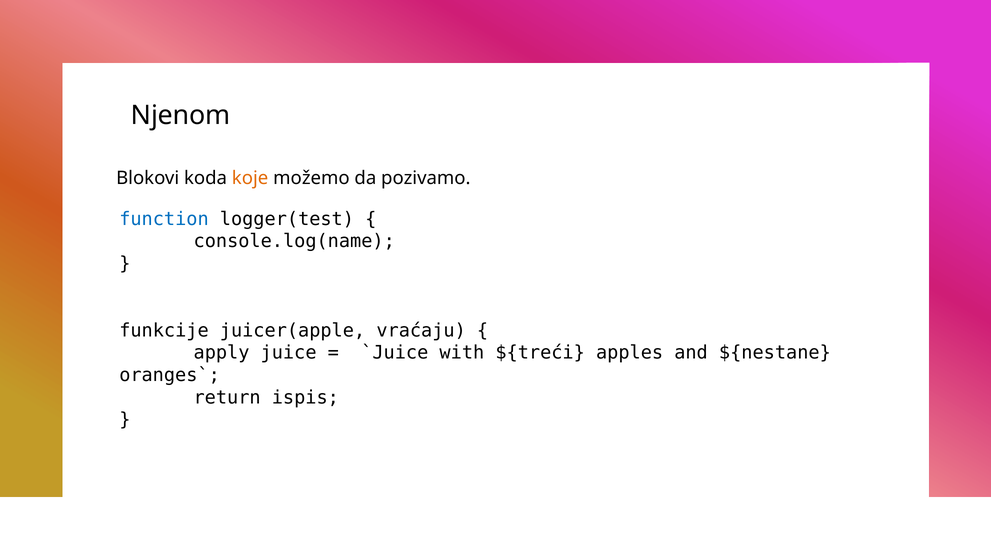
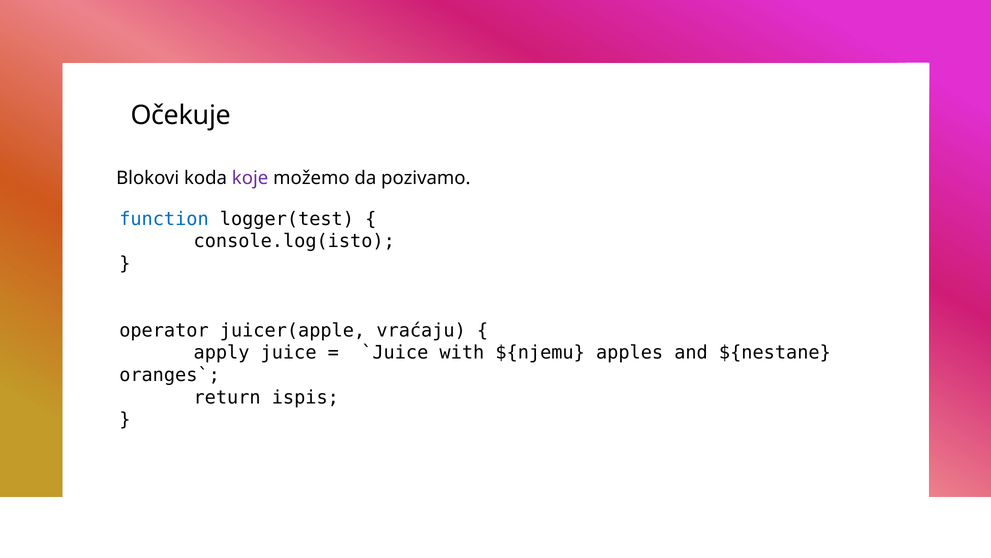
Njenom: Njenom -> Očekuje (181, 115)
koje colour: orange -> purple (250, 178)
console.log(name: console.log(name -> console.log(isto (294, 241)
funkcije: funkcije -> operator (164, 330)
${treći: ${treći -> ${njemu (540, 352)
